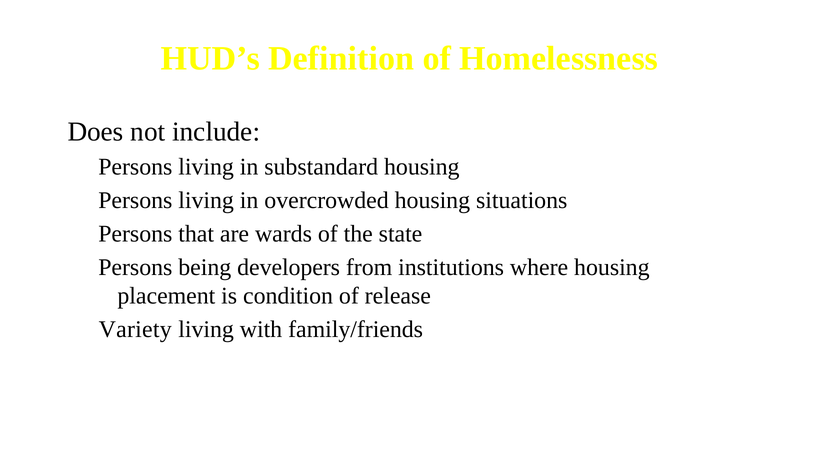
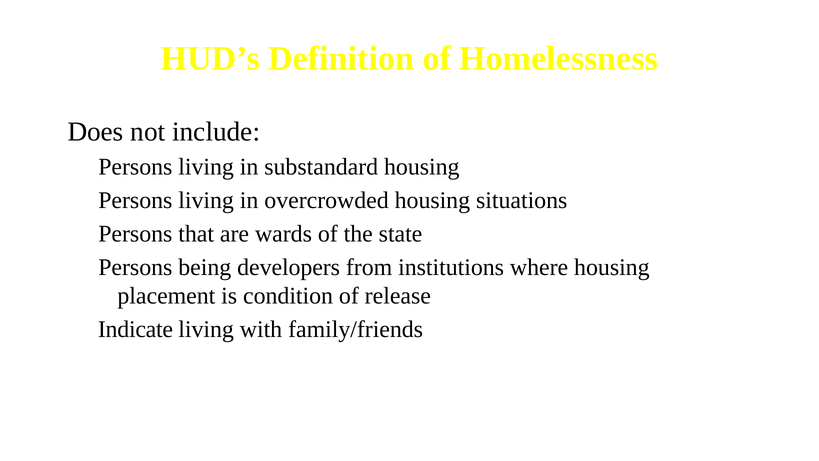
Variety: Variety -> Indicate (135, 329)
